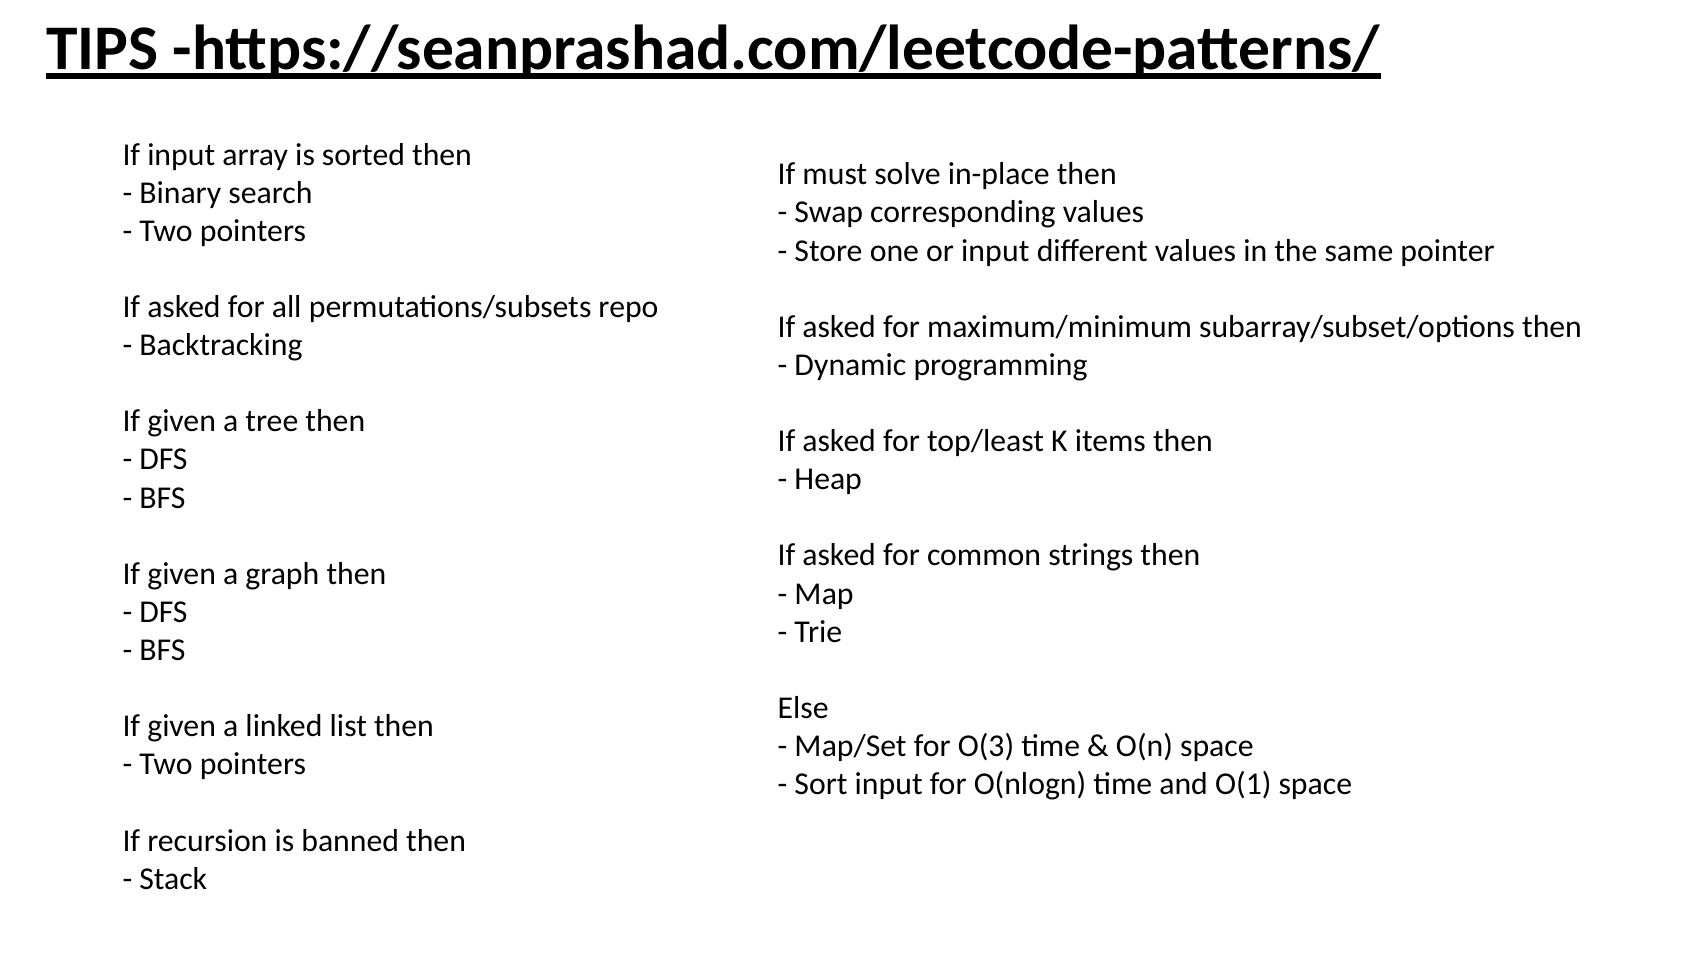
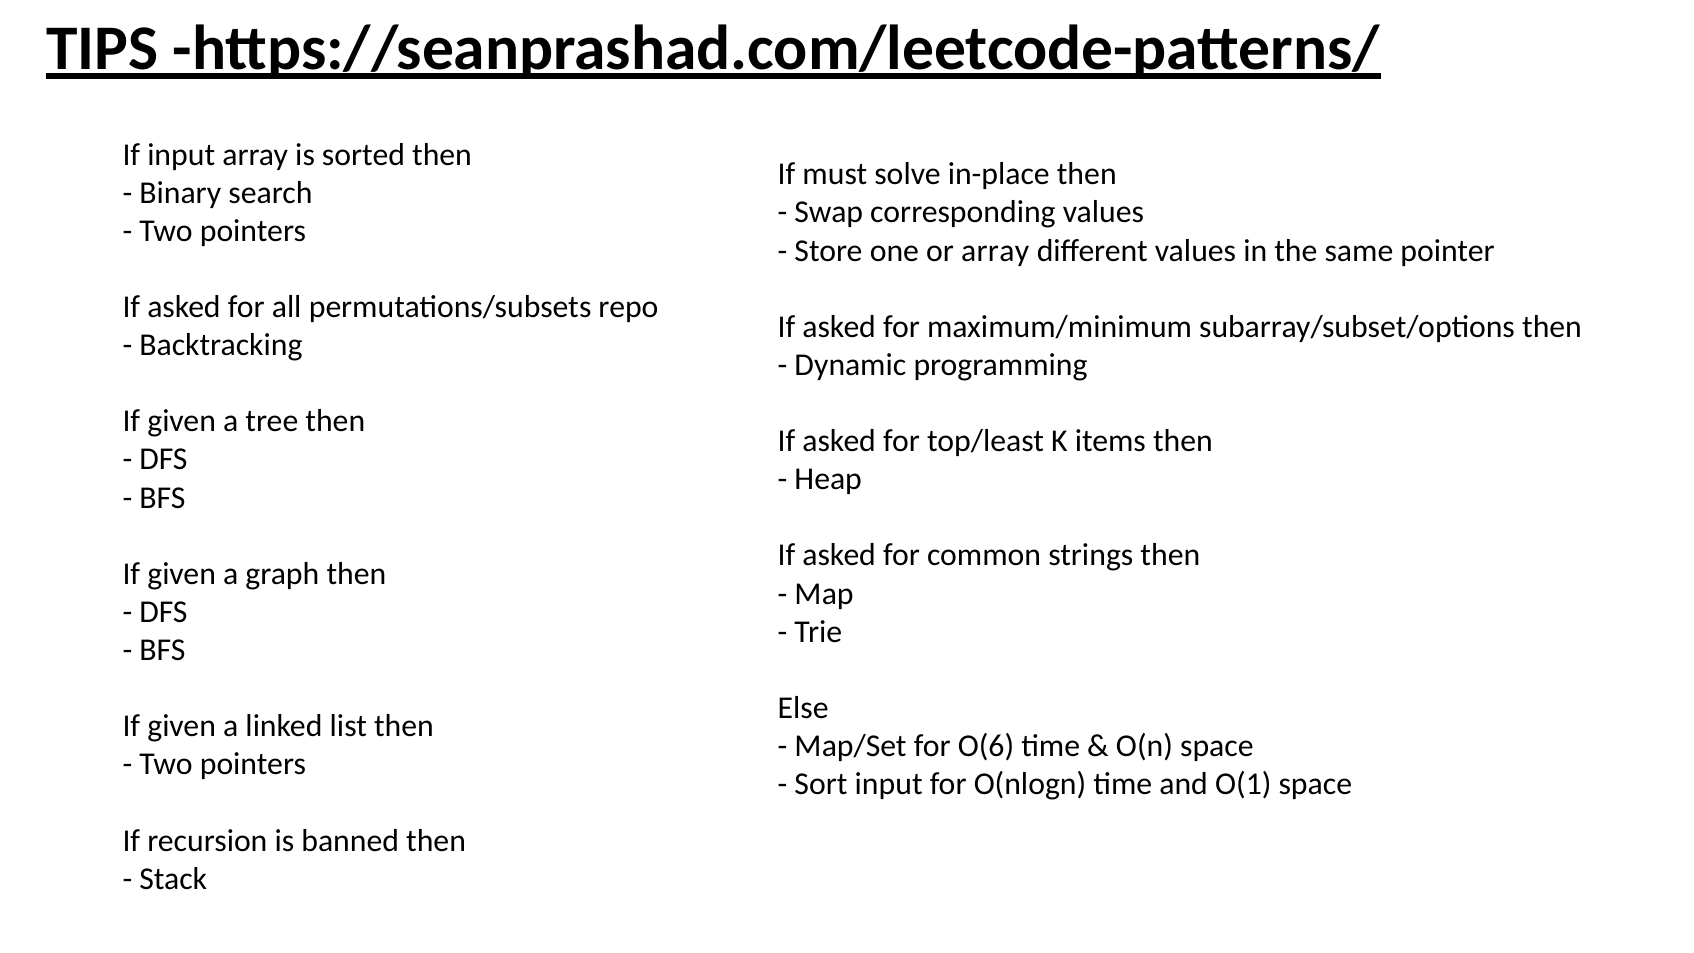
or input: input -> array (995, 251)
O(3: O(3 -> O(6 (986, 746)
